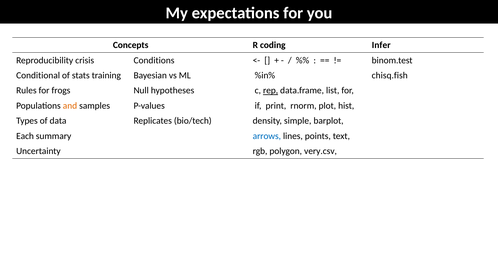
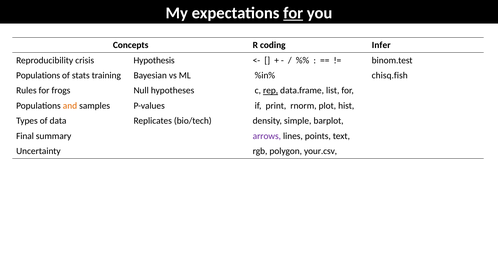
for underline: none -> present (293, 13)
Conditions: Conditions -> Hypothesis (154, 60)
Conditional: Conditional -> Populations (38, 75)
Each: Each -> Final (25, 136)
arrows colour: blue -> purple (267, 136)
very.csv: very.csv -> your.csv (321, 151)
